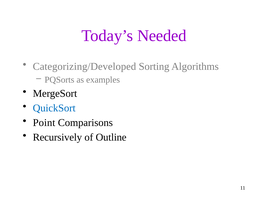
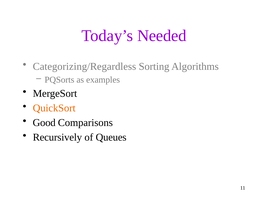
Categorizing/Developed: Categorizing/Developed -> Categorizing/Regardless (84, 66)
QuickSort colour: blue -> orange (54, 108)
Point: Point -> Good (44, 123)
Outline: Outline -> Queues (111, 137)
